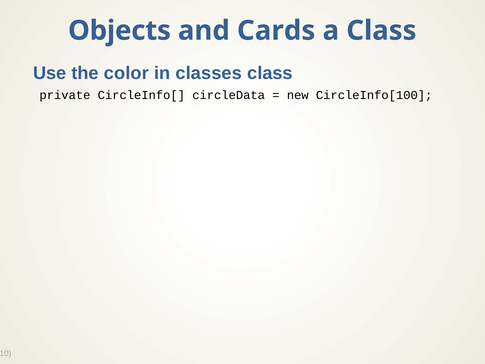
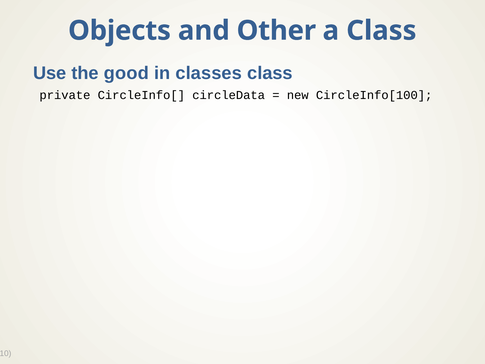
Cards: Cards -> Other (276, 31)
color: color -> good (126, 73)
